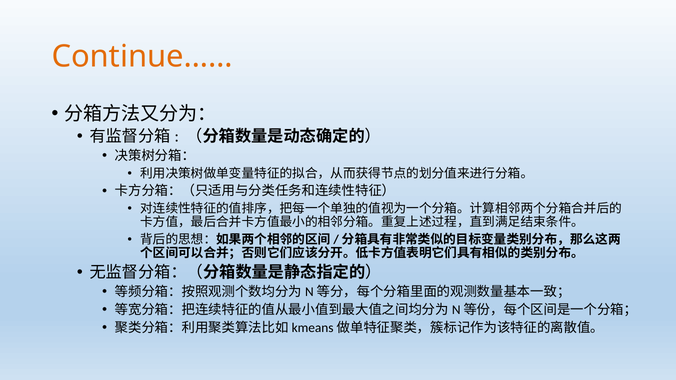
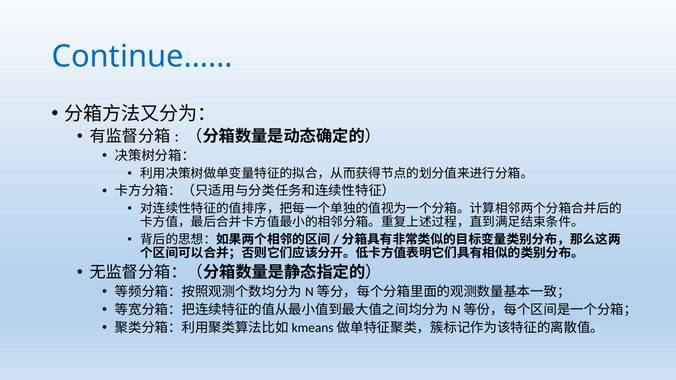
Continue…… colour: orange -> blue (142, 57)
